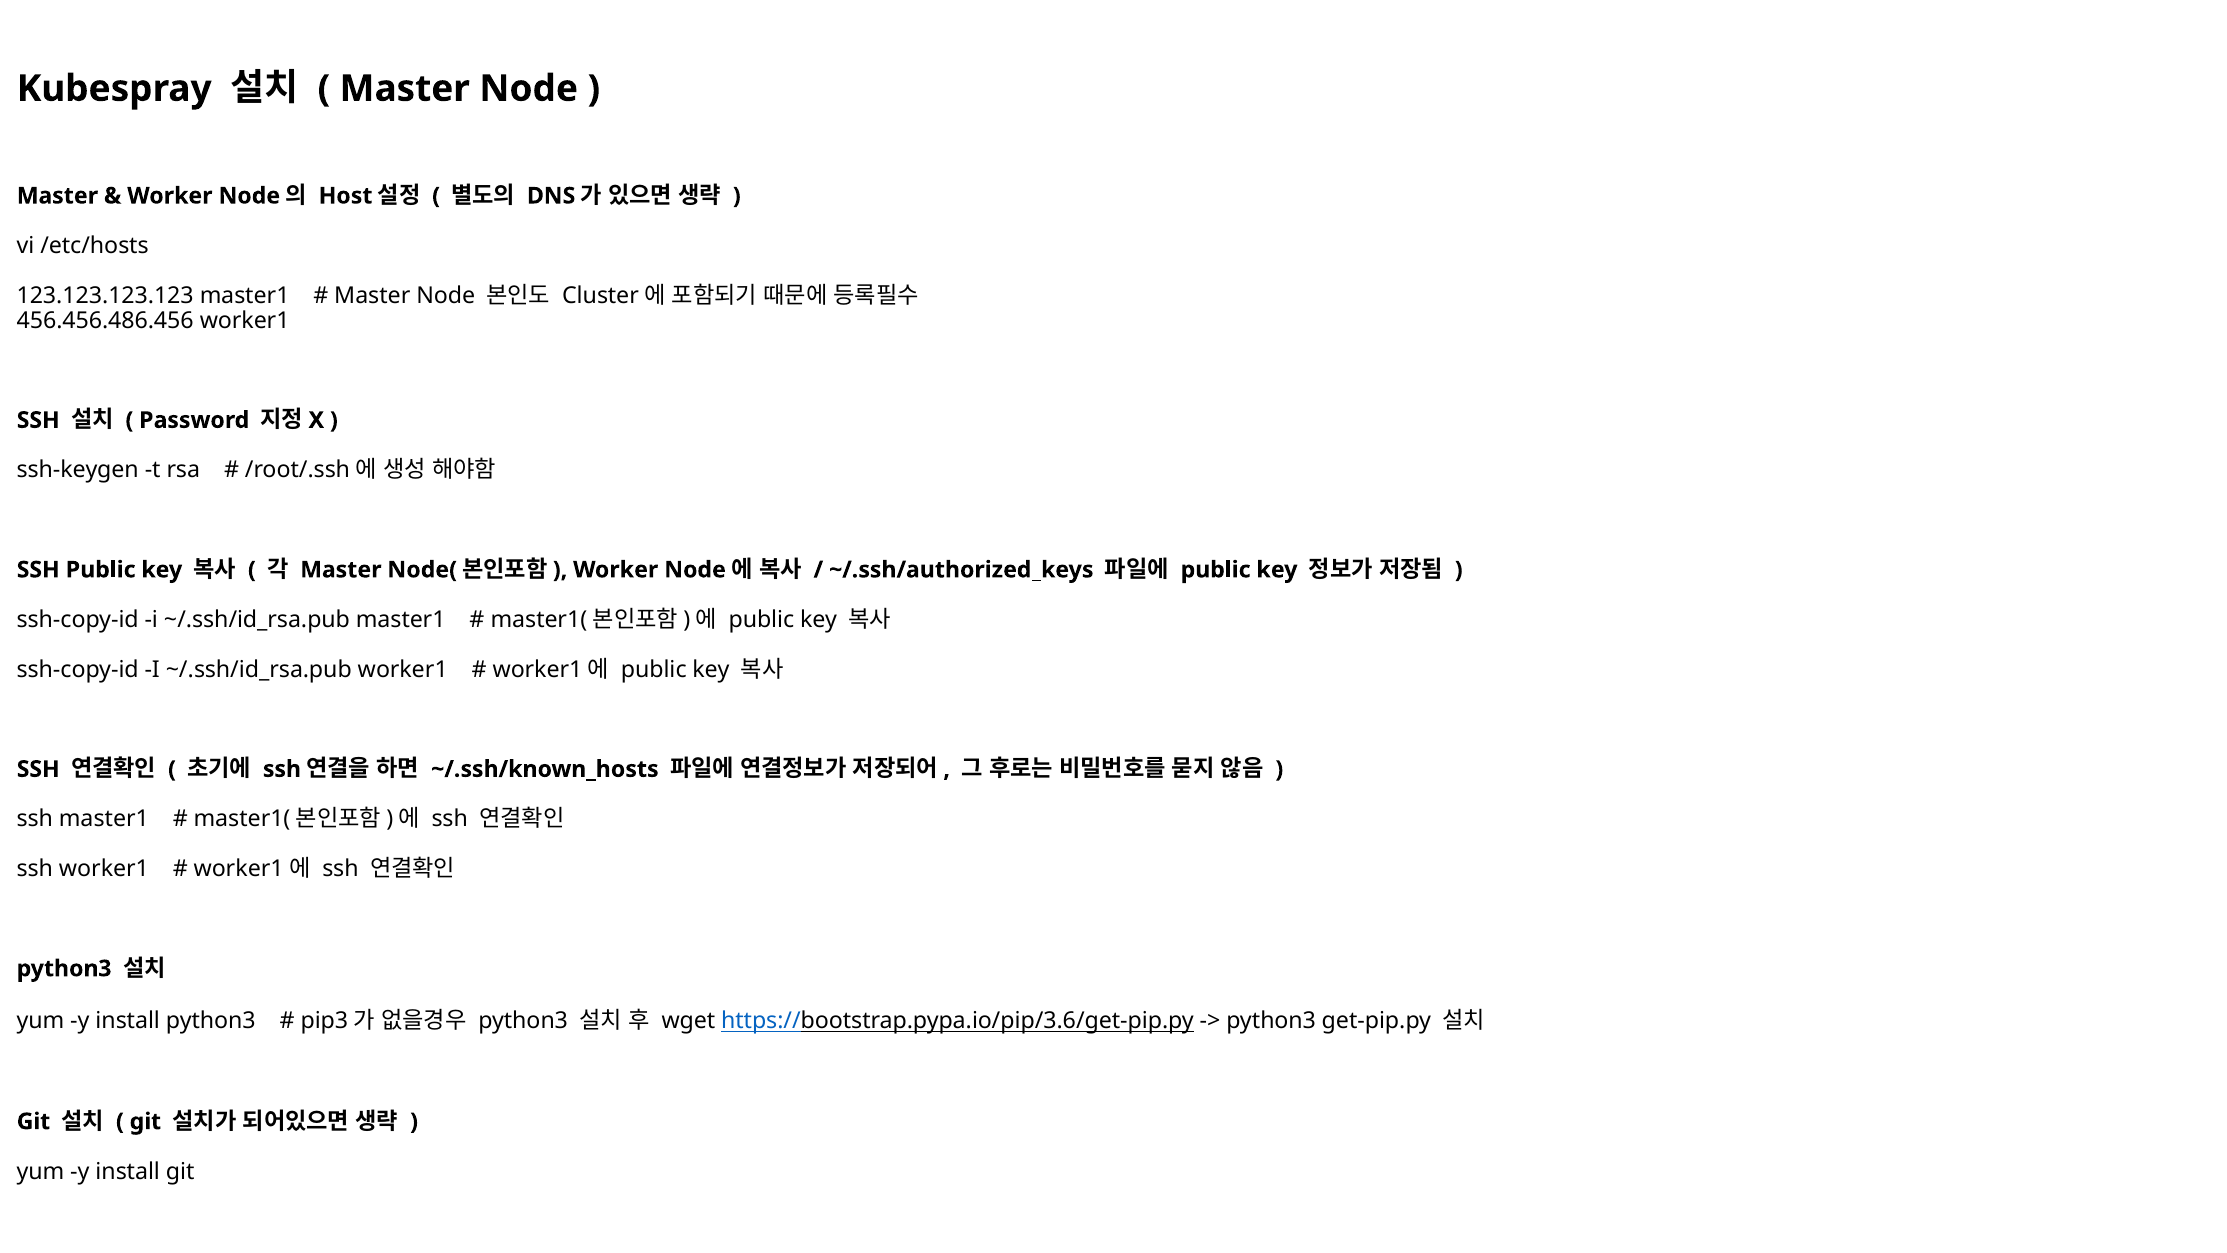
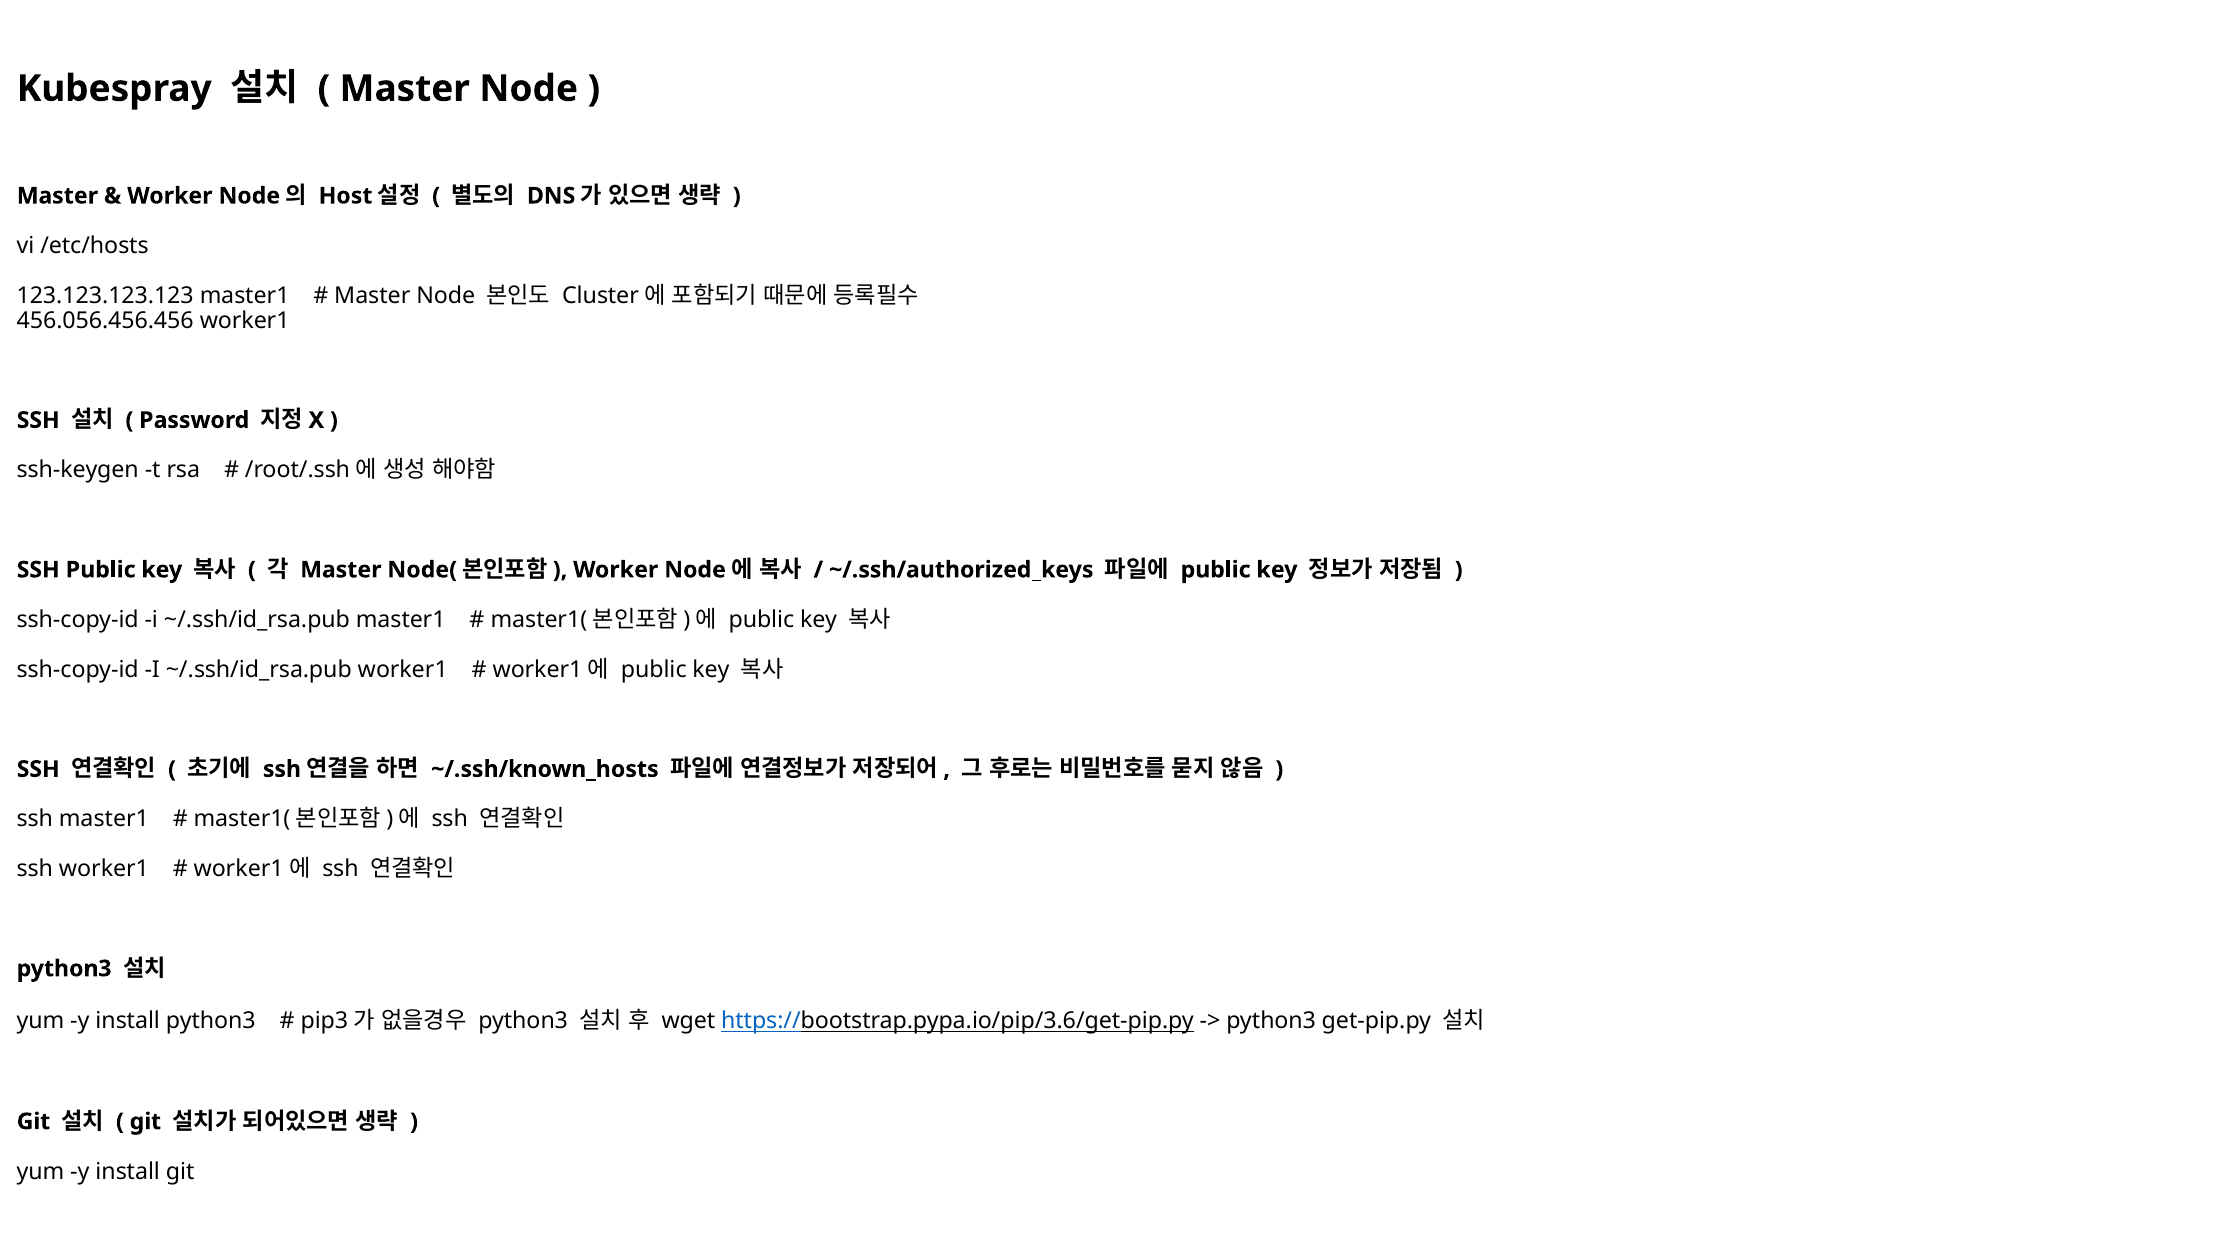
456.456.486.456: 456.456.486.456 -> 456.056.456.456 (105, 320)
